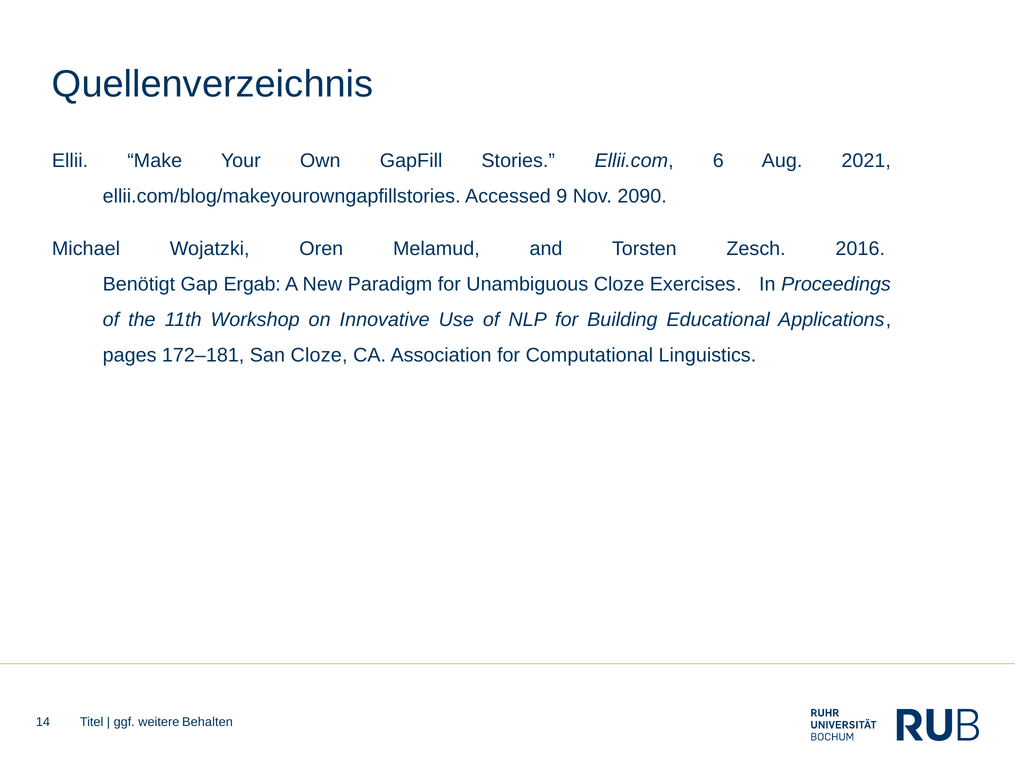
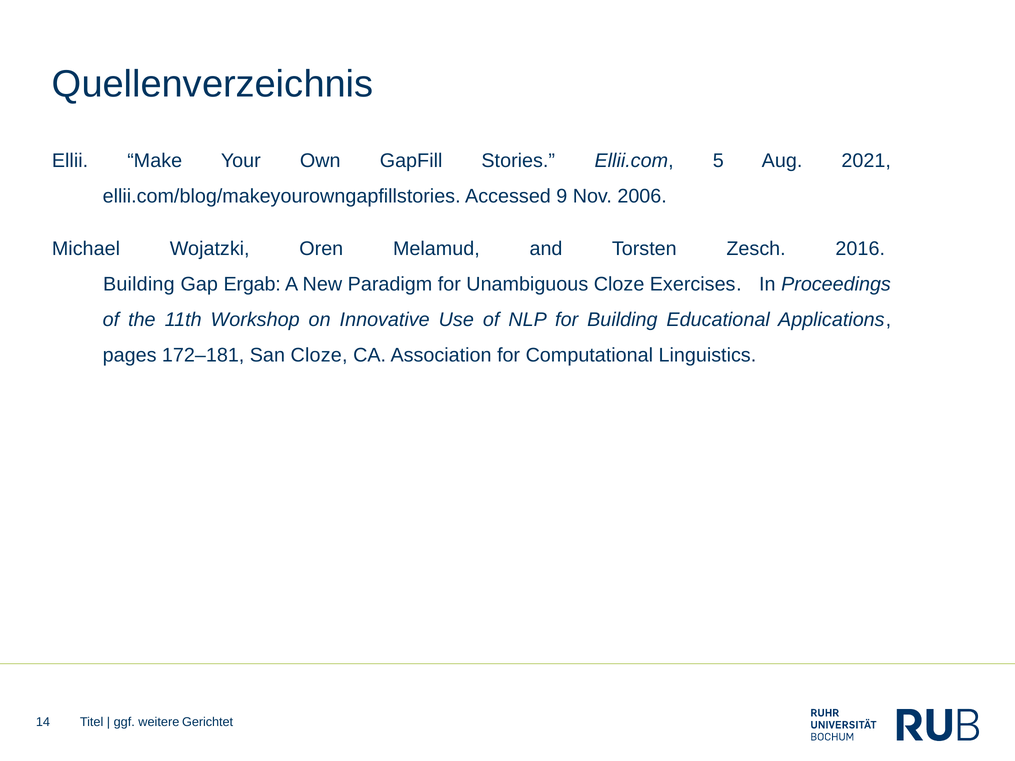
6: 6 -> 5 (718, 161)
2090: 2090 -> 2006 (642, 196)
Benötigt: Benötigt -> Building (139, 284)
Behalten: Behalten -> Gerichtet (208, 722)
